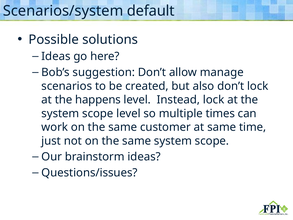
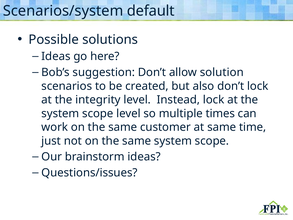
manage: manage -> solution (222, 72)
happens: happens -> integrity (98, 100)
